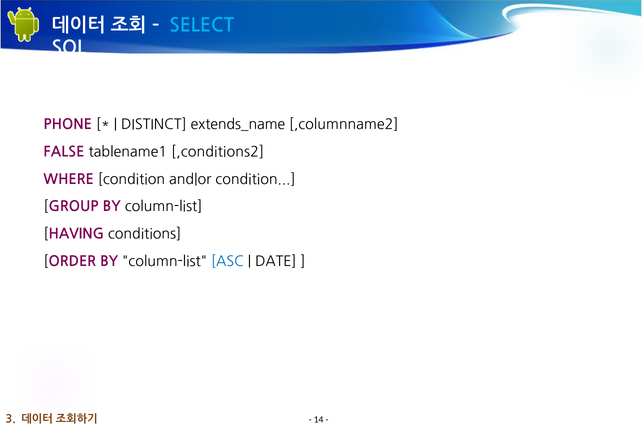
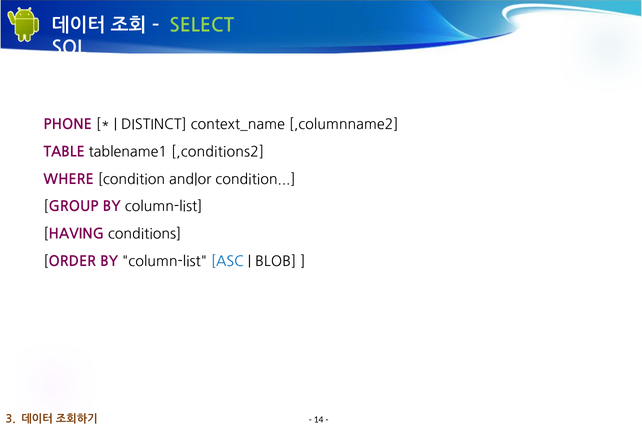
SELECT colour: light blue -> light green (202, 25)
extends_name: extends_name -> context_name (238, 125)
FALSE: FALSE -> TABLE (64, 152)
DATE: DATE -> BLOB (276, 262)
